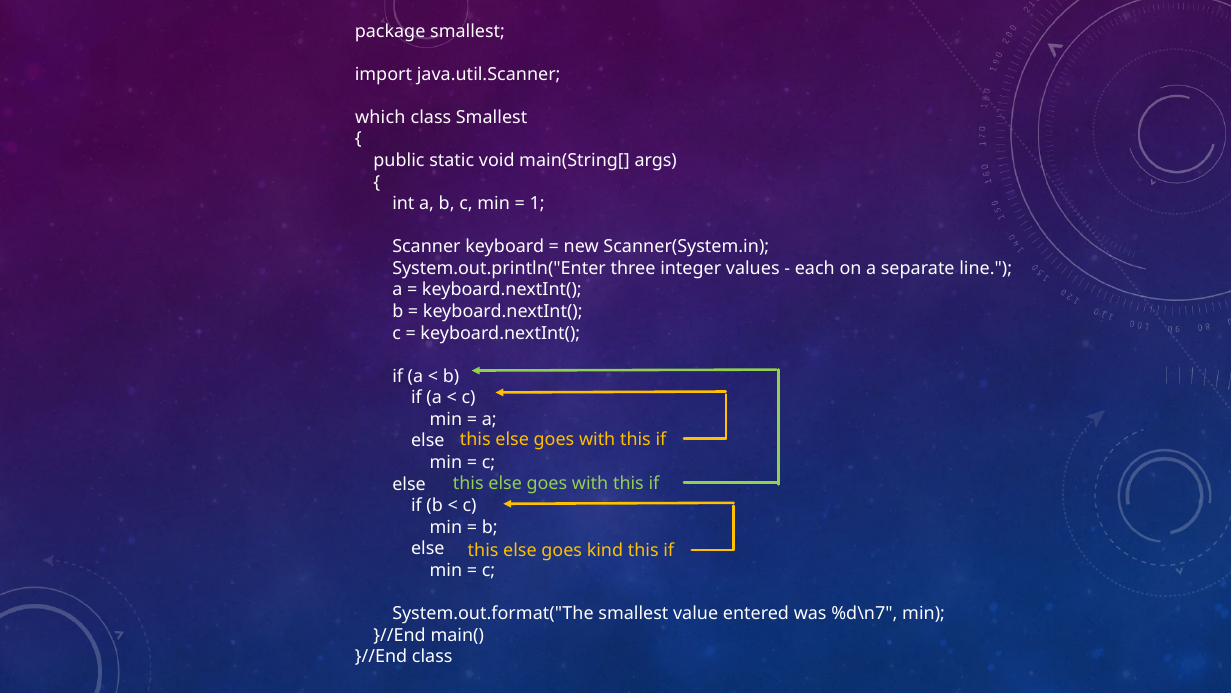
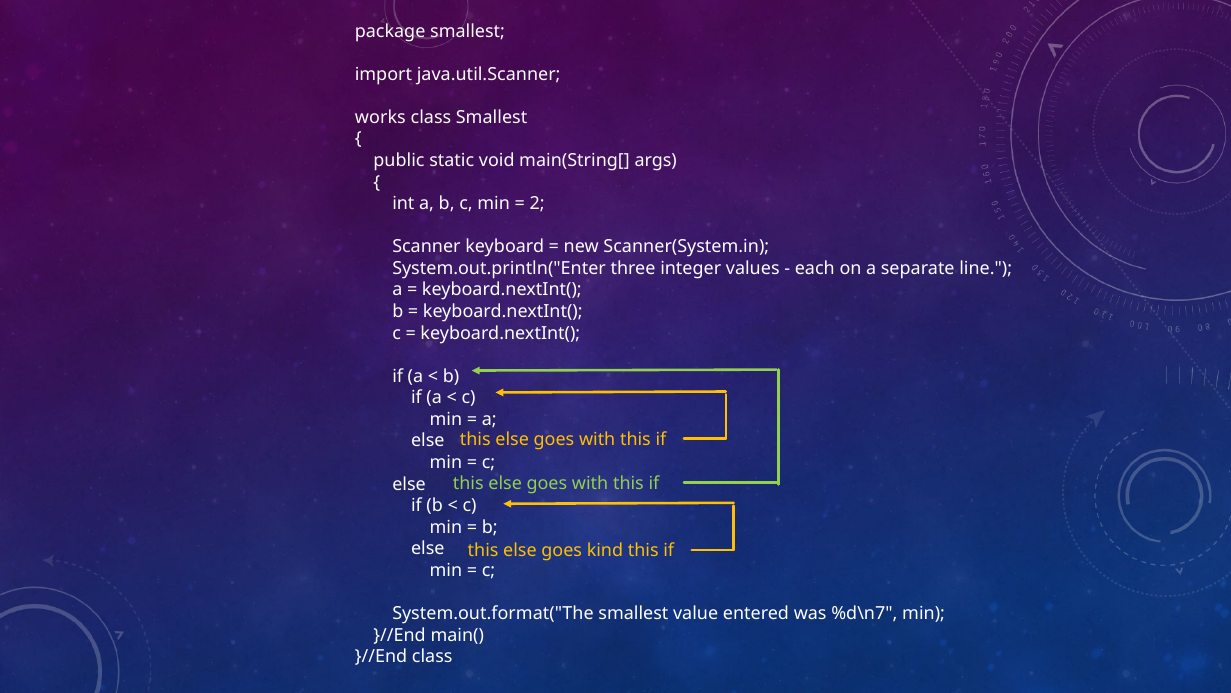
which: which -> works (380, 117)
1: 1 -> 2 (537, 204)
